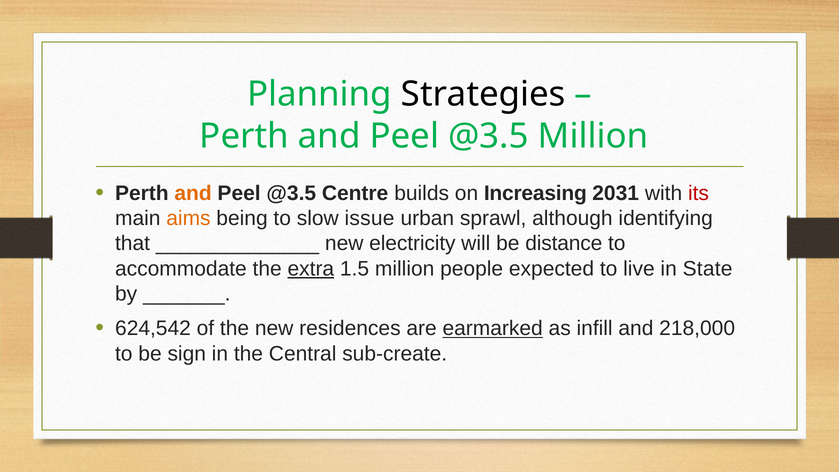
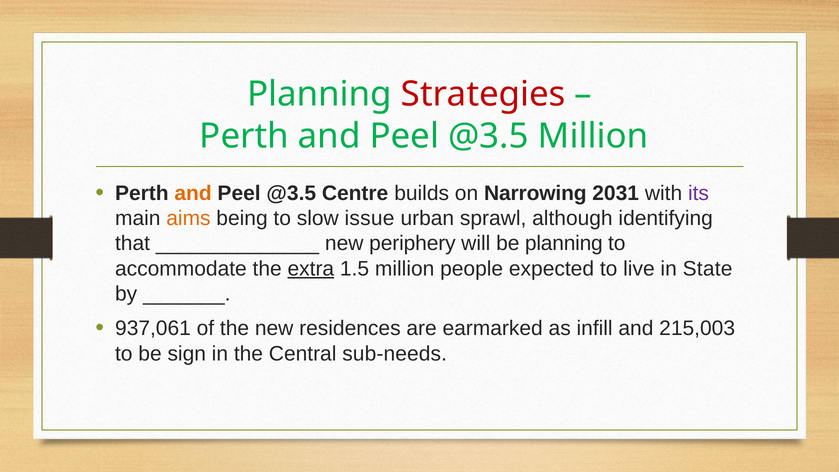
Strategies colour: black -> red (483, 94)
Increasing: Increasing -> Narrowing (535, 193)
its colour: red -> purple (698, 193)
electricity: electricity -> periphery (412, 244)
be distance: distance -> planning (564, 244)
624,542: 624,542 -> 937,061 (153, 328)
earmarked underline: present -> none (493, 328)
218,000: 218,000 -> 215,003 (697, 328)
sub-create: sub-create -> sub-needs (395, 354)
